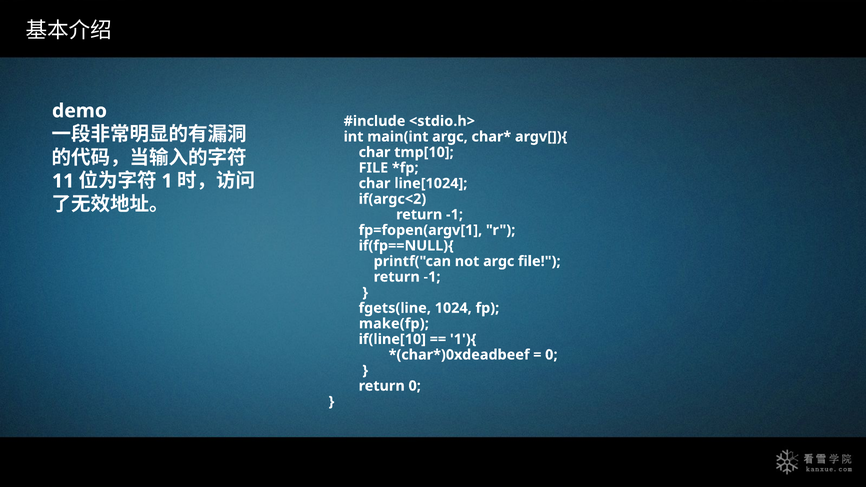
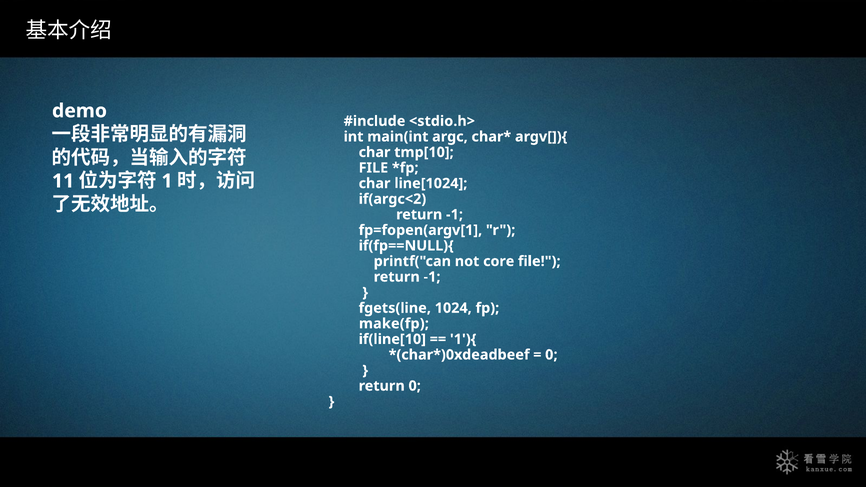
not argc: argc -> core (499, 261)
